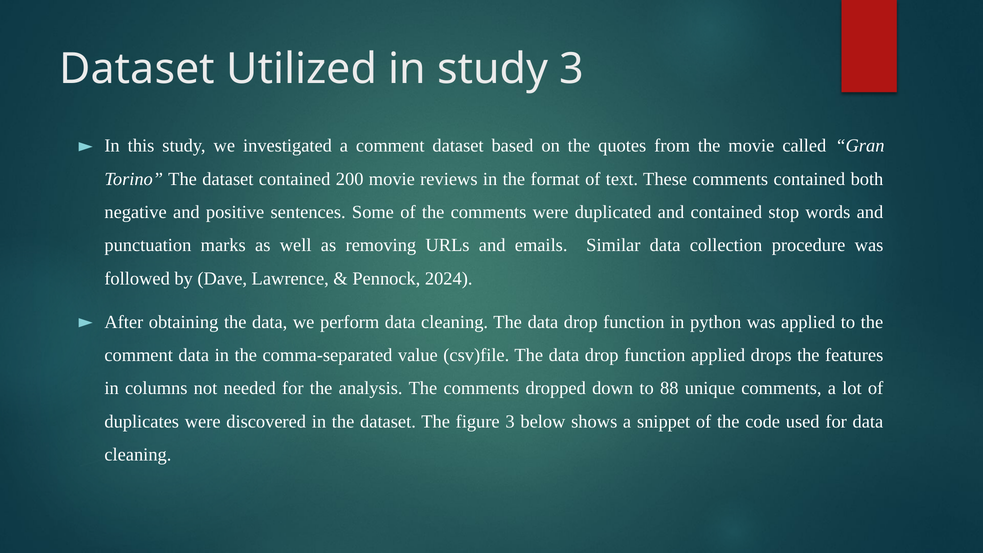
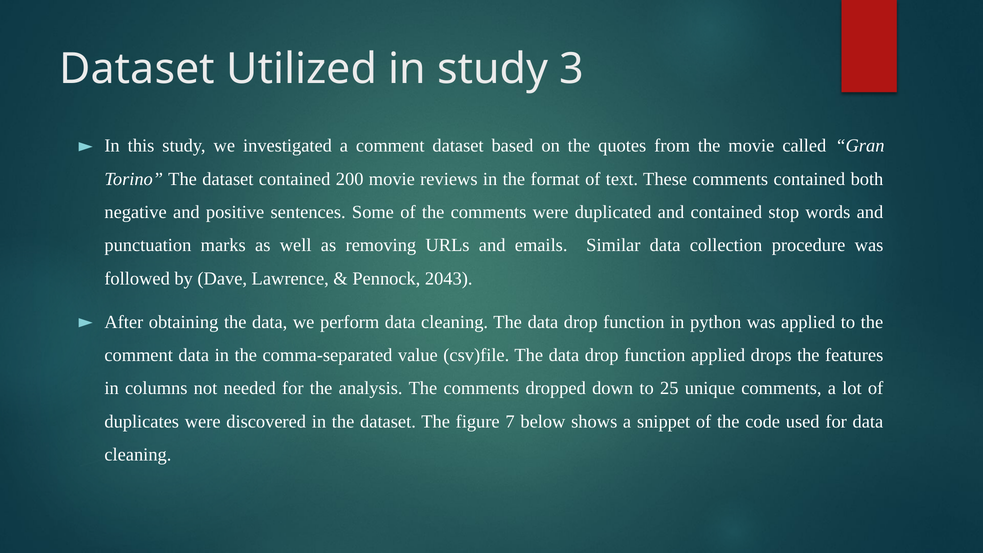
2024: 2024 -> 2043 (449, 278)
88: 88 -> 25 (669, 388)
figure 3: 3 -> 7 (510, 421)
